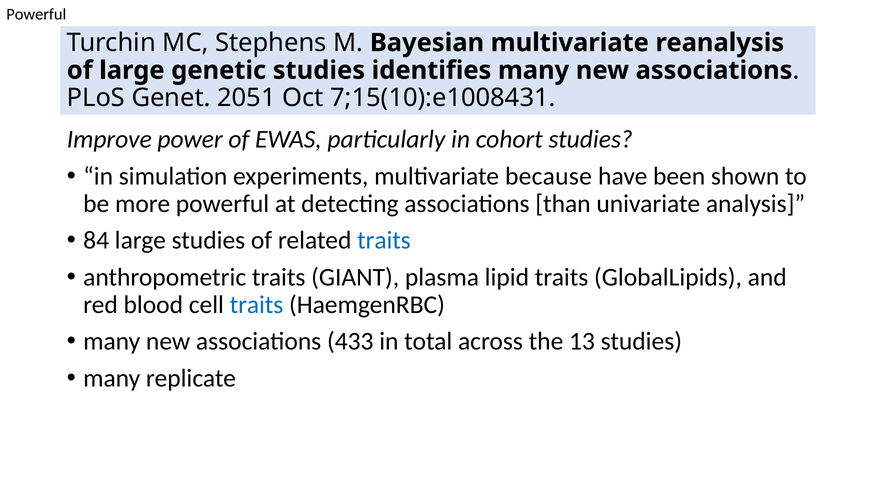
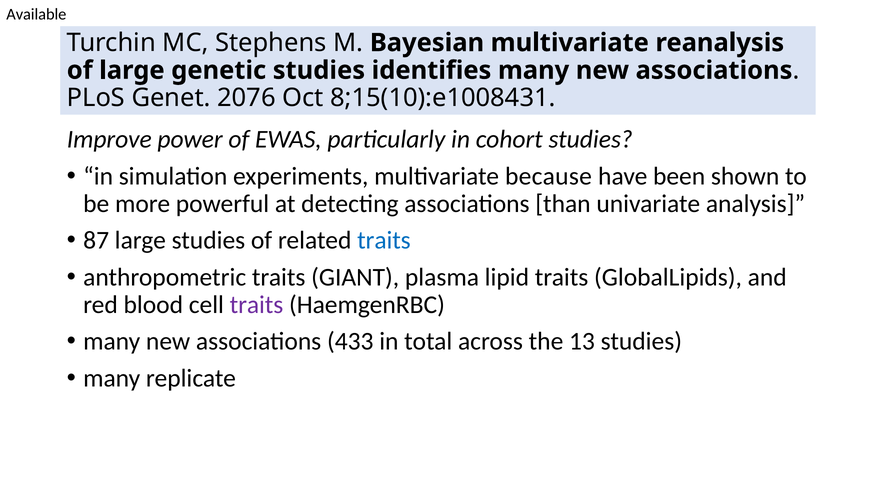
Powerful: Powerful -> Available (36, 14)
2051: 2051 -> 2076 (247, 98)
7;15(10):e1008431: 7;15(10):e1008431 -> 8;15(10):e1008431 (443, 98)
84: 84 -> 87 (96, 240)
traits colour: blue -> purple (257, 305)
